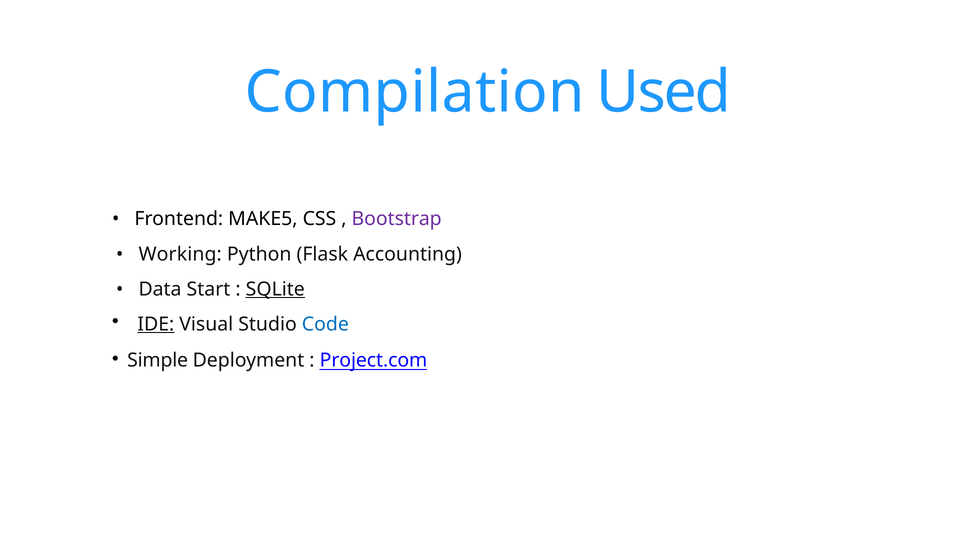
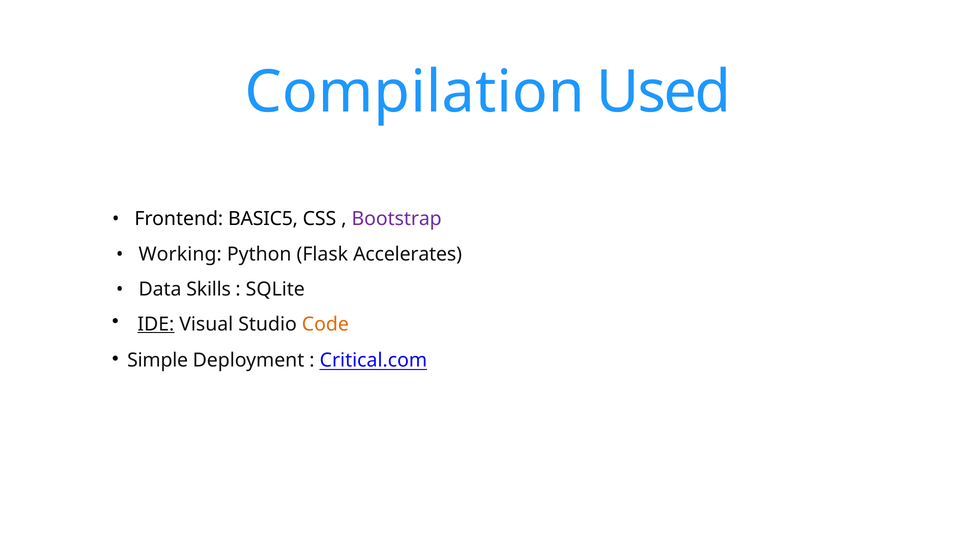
MAKE5: MAKE5 -> BASIC5 (263, 219)
Accounting: Accounting -> Accelerates (408, 254)
Start: Start -> Skills (209, 289)
SQLite underline: present -> none (275, 289)
Code colour: blue -> orange (325, 324)
Project.com: Project.com -> Critical.com (373, 360)
